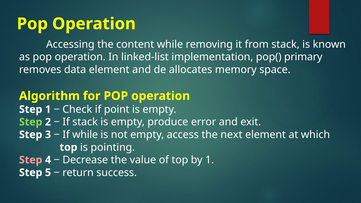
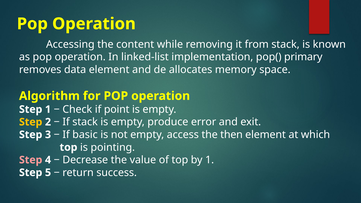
Step colour: light green -> yellow (31, 122)
If while: while -> basic (85, 135)
next: next -> then (232, 135)
